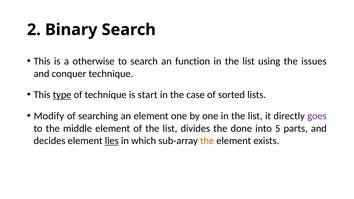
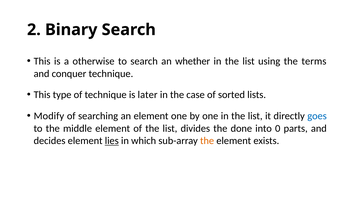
function: function -> whether (193, 61)
issues: issues -> terms (314, 61)
type underline: present -> none (62, 95)
start: start -> later (148, 95)
goes colour: purple -> blue (317, 116)
5: 5 -> 0 (278, 129)
